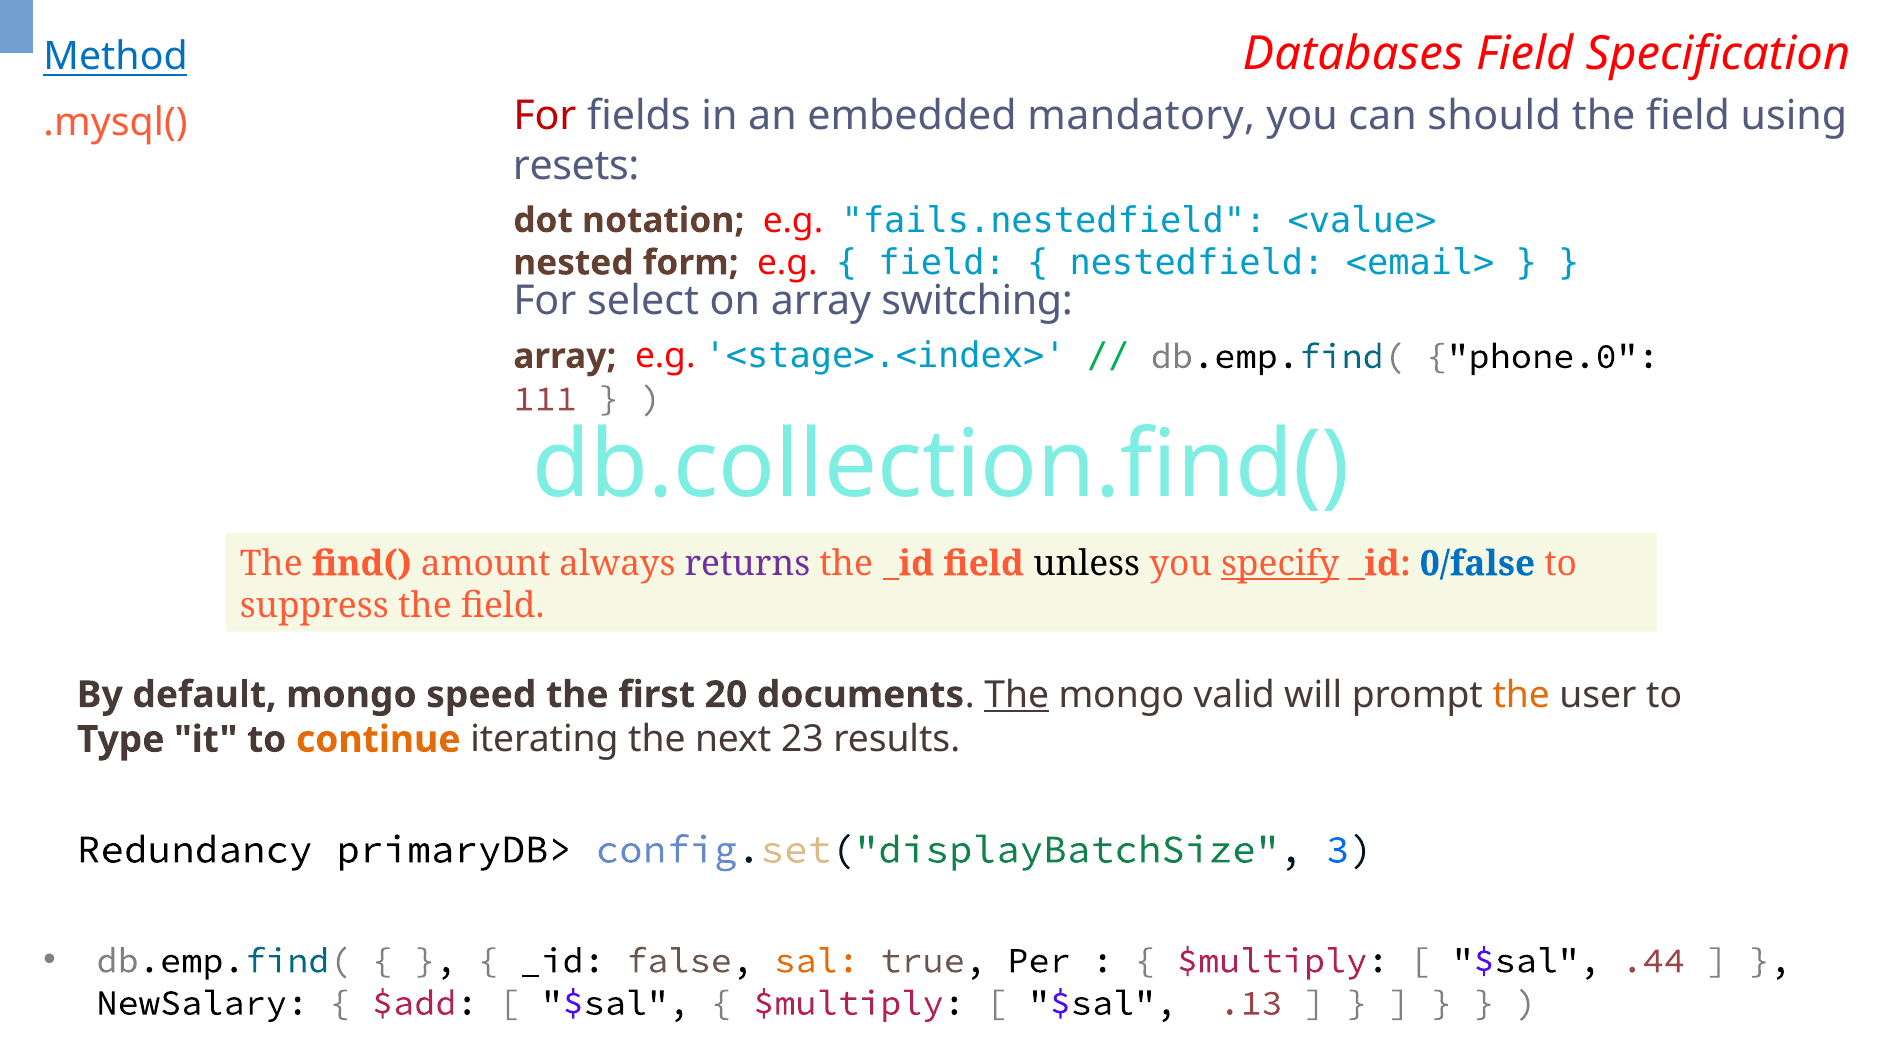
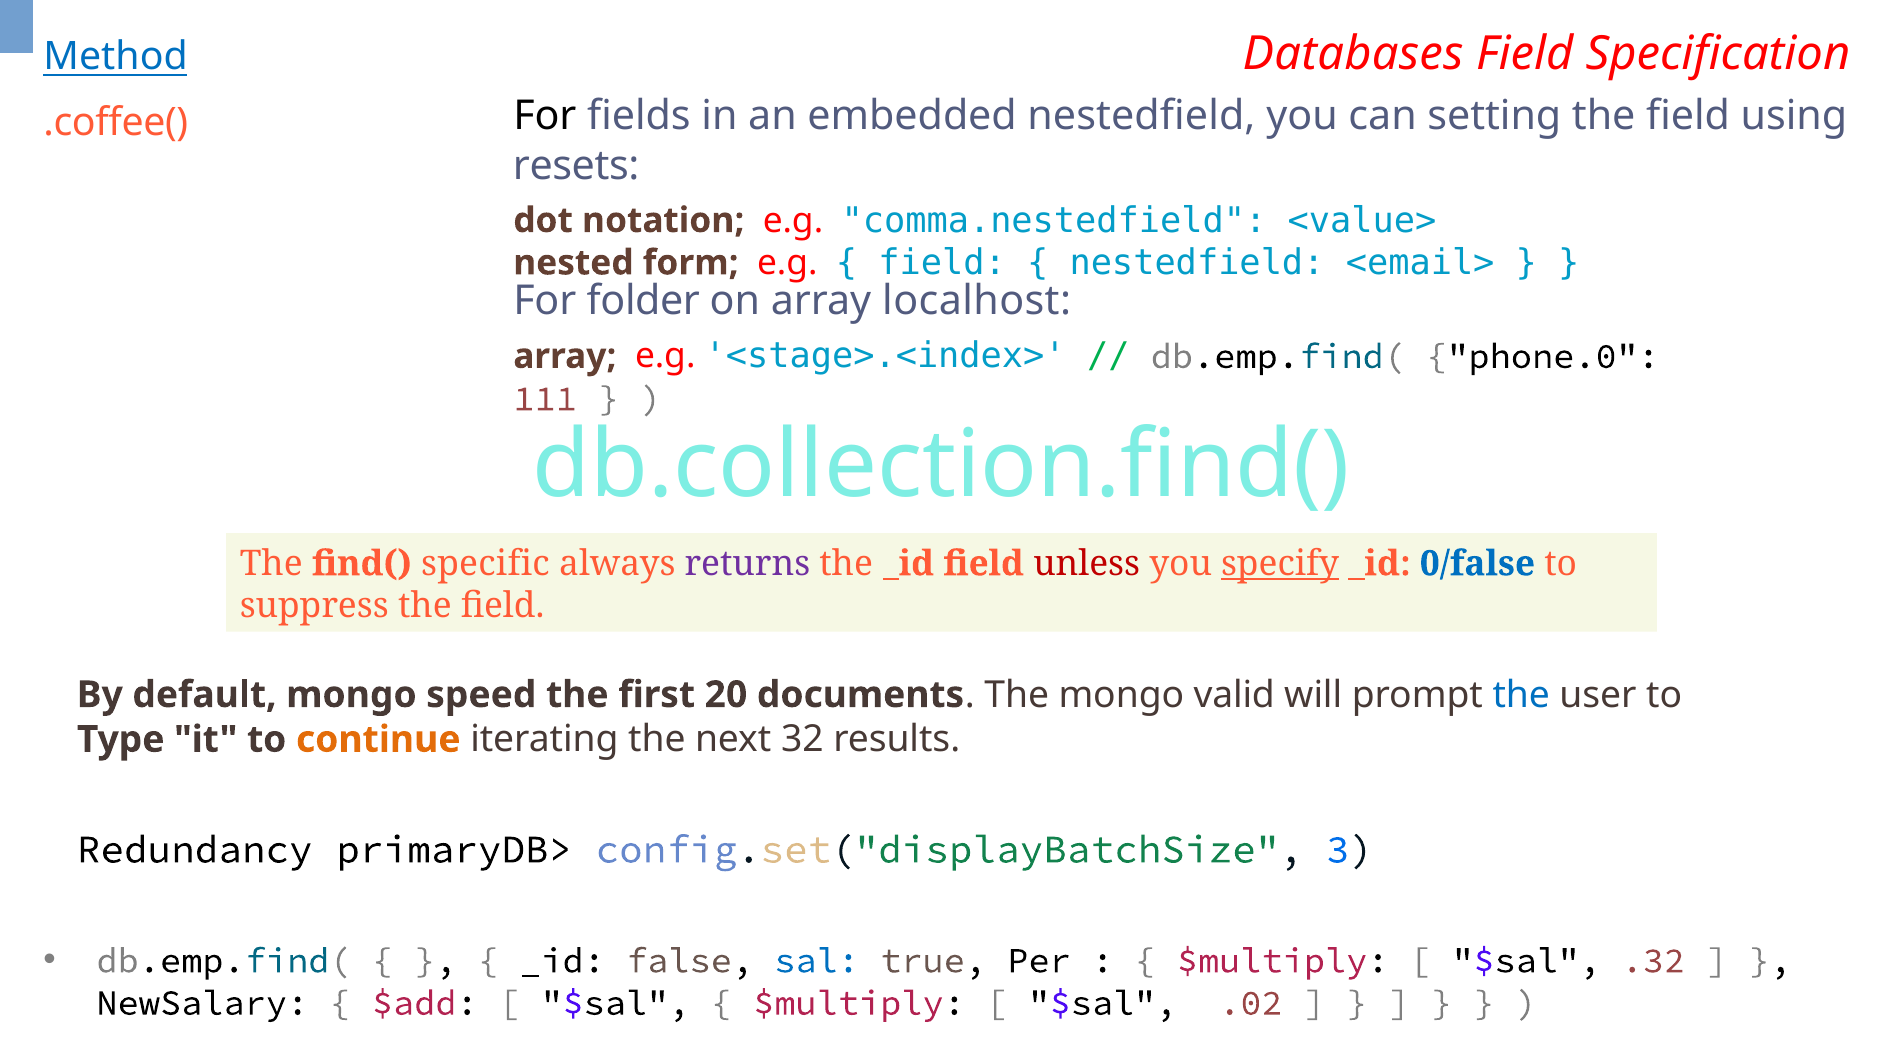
For colour: red -> black (545, 116)
embedded mandatory: mandatory -> nestedfield (1141, 116)
should: should -> setting (1494, 116)
.mysql(: .mysql( -> .coffee( (116, 123)
fails.nestedfield: fails.nestedfield -> comma.nestedfield (1054, 220)
select: select -> folder (643, 301)
switching: switching -> localhost (977, 301)
amount: amount -> specific (485, 564)
unless colour: black -> red (1087, 564)
The underline: present -> none (1017, 695)
the colour: orange -> blue (1521, 695)
23: 23 -> 32 (802, 740)
sal colour: orange -> blue (817, 961)
.44: .44 -> .32 (1653, 961)
.13: .13 -> .02 (1251, 1003)
